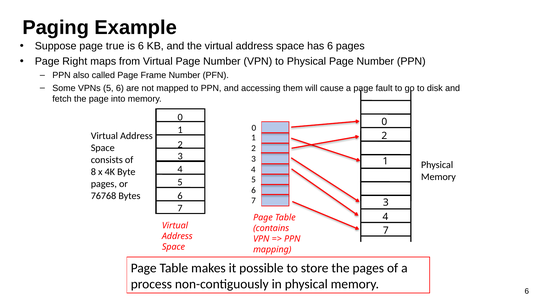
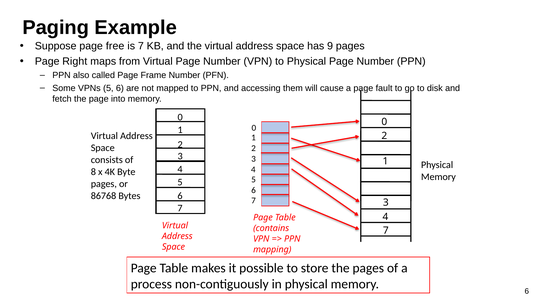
true: true -> free (115, 46)
is 6: 6 -> 7 (141, 46)
has 6: 6 -> 9 (330, 46)
76768: 76768 -> 86768 (104, 196)
